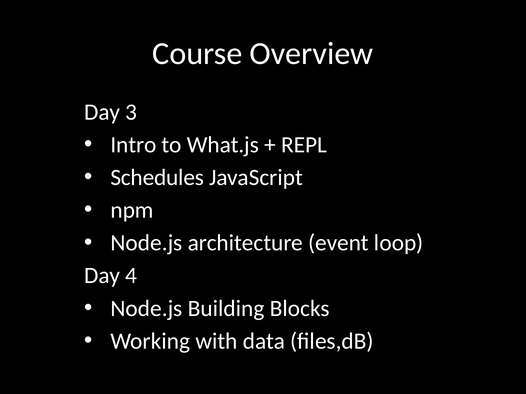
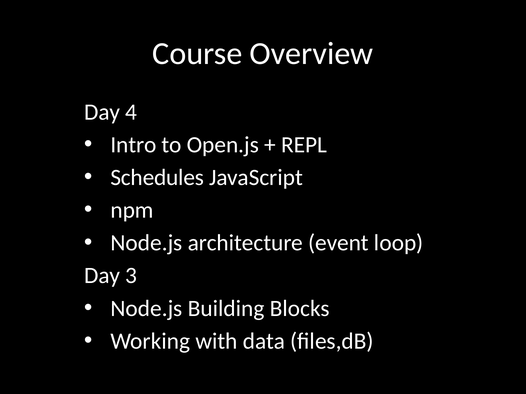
3: 3 -> 4 (131, 112)
What.js: What.js -> Open.js (223, 145)
4: 4 -> 3 (131, 276)
